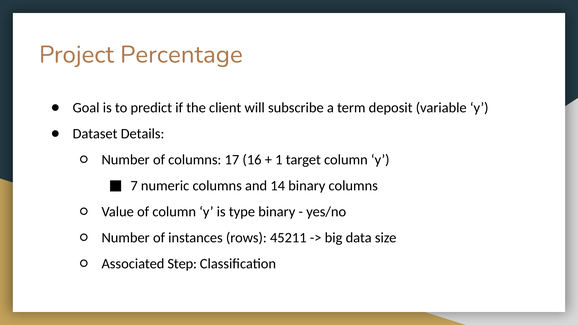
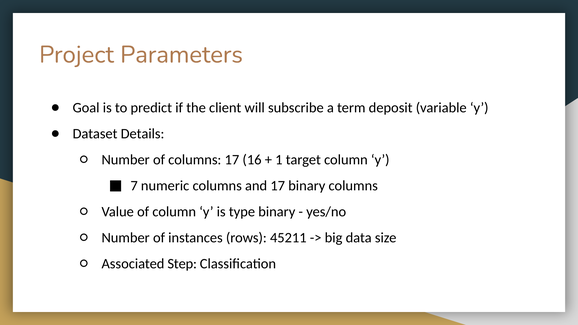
Percentage: Percentage -> Parameters (182, 55)
and 14: 14 -> 17 (278, 186)
